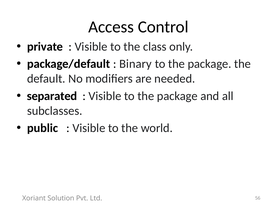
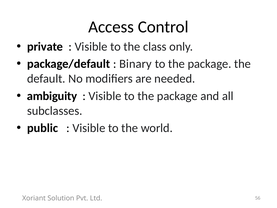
separated: separated -> ambiguity (52, 96)
